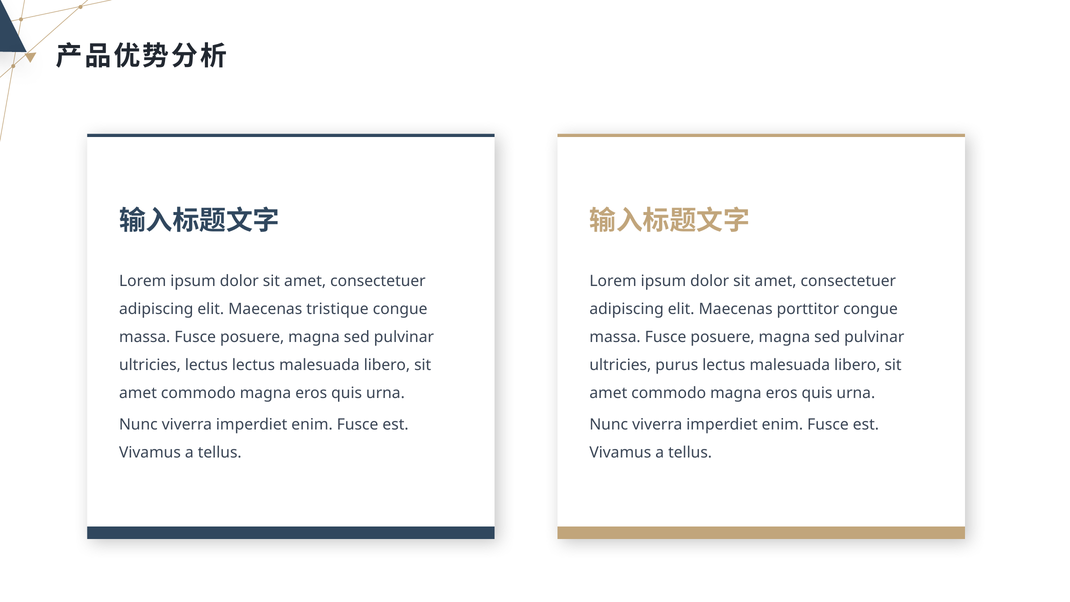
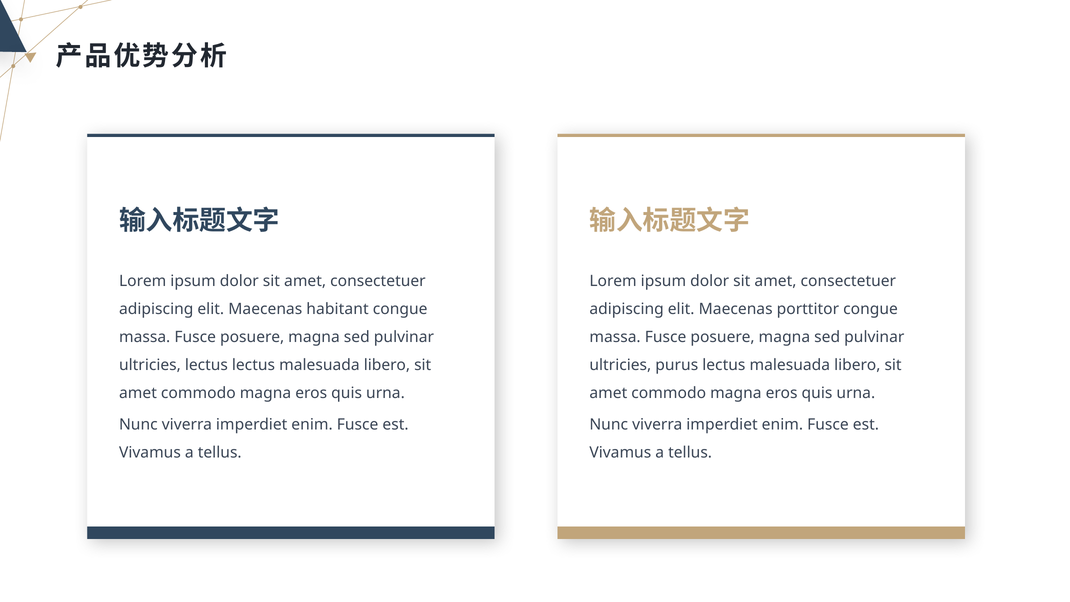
tristique: tristique -> habitant (337, 309)
